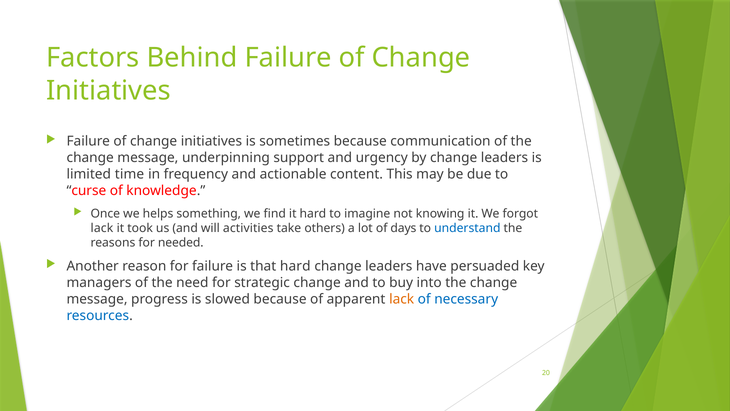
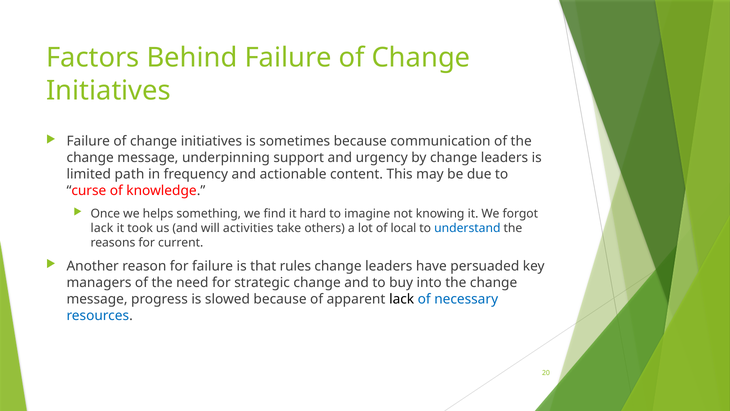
time: time -> path (130, 174)
days: days -> local (403, 228)
needed: needed -> current (181, 243)
that hard: hard -> rules (295, 266)
lack colour: orange -> black (402, 299)
